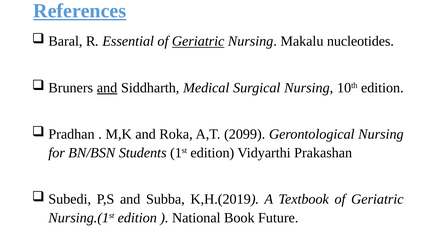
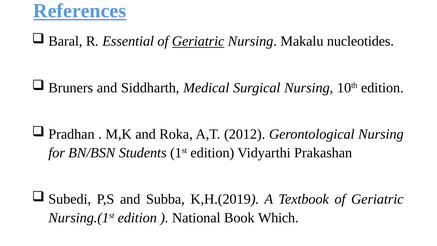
and underline: present -> none (107, 88)
2099: 2099 -> 2012 (245, 134)
Future: Future -> Which (278, 218)
